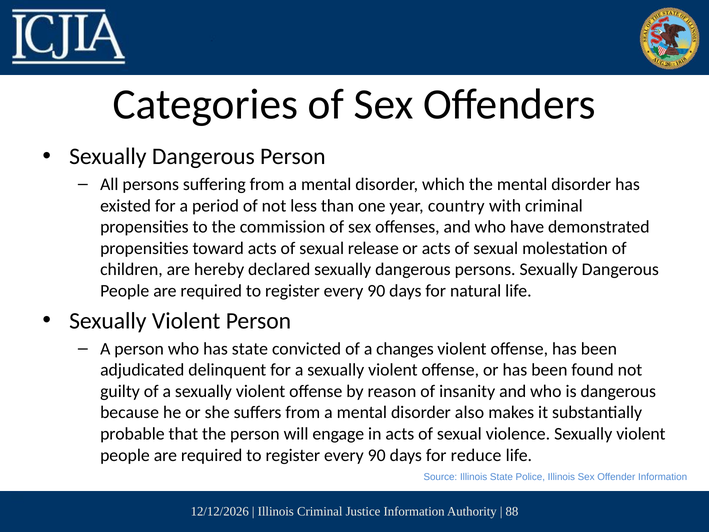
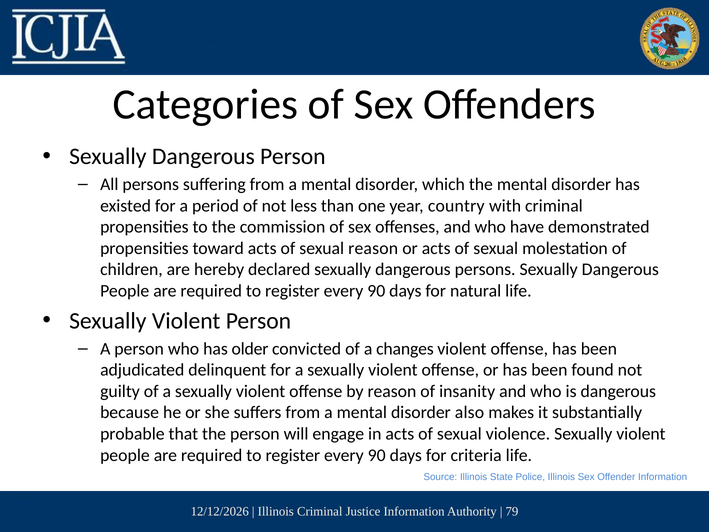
sexual release: release -> reason (373, 248)
has state: state -> older (250, 349)
reduce: reduce -> criteria (476, 455)
88: 88 -> 79 (512, 511)
